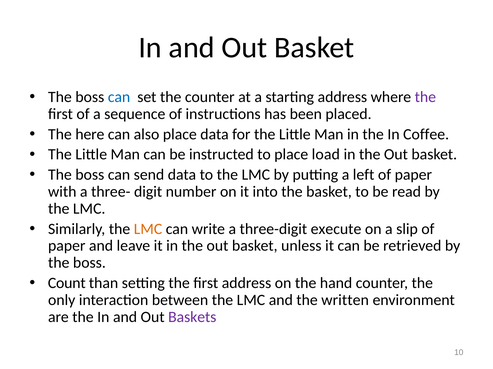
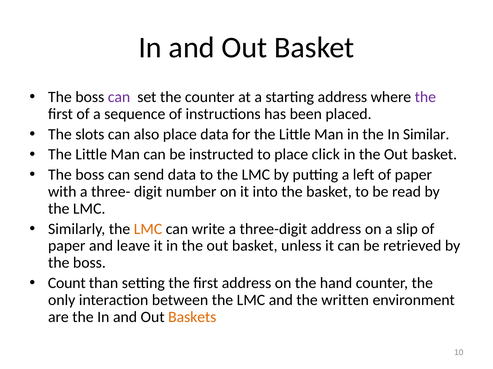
can colour: blue -> purple (119, 97)
here: here -> slots (90, 134)
Coffee: Coffee -> Similar (426, 134)
load: load -> click (326, 155)
three-digit execute: execute -> address (336, 229)
Baskets colour: purple -> orange (192, 318)
